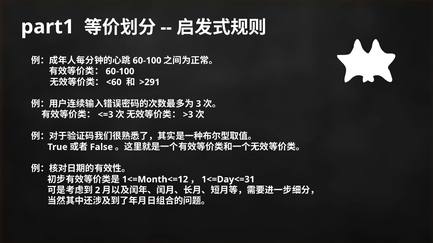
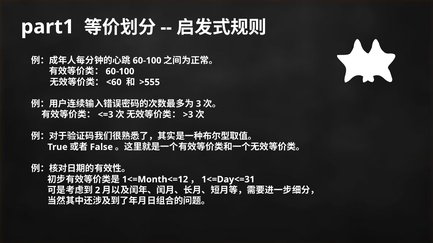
>291: >291 -> >555 (150, 82)
